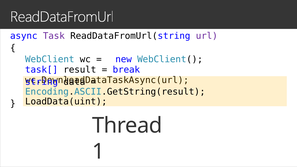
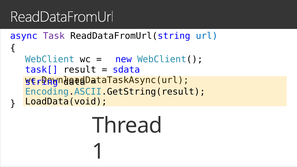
url colour: purple -> blue (207, 36)
break: break -> sdata (126, 70)
LoadData(uint: LoadData(uint -> LoadData(void (66, 101)
